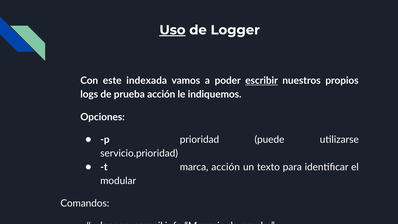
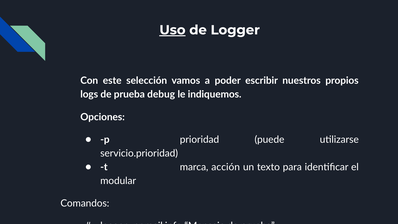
indexada: indexada -> selección (147, 81)
escribir underline: present -> none (262, 81)
prueba acción: acción -> debug (161, 94)
